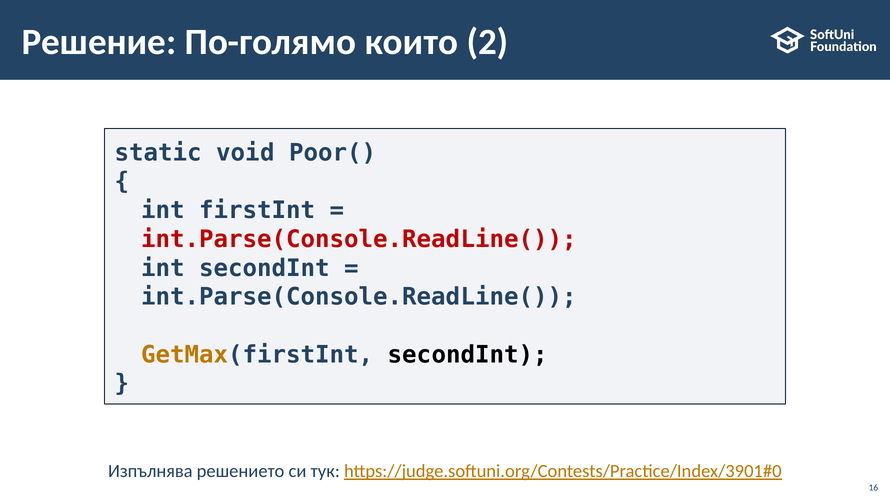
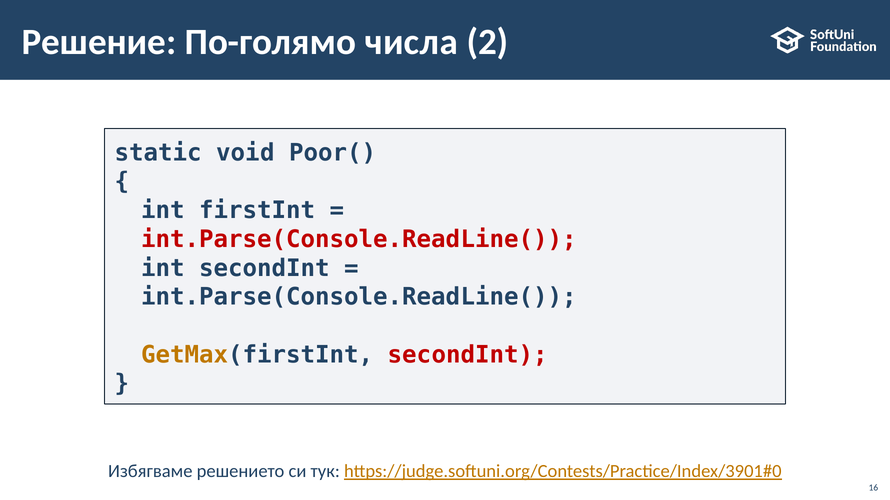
които: които -> числа (411, 42)
secondInt colour: black -> red (468, 355)
Изпълнява: Изпълнява -> Избягваме (150, 472)
